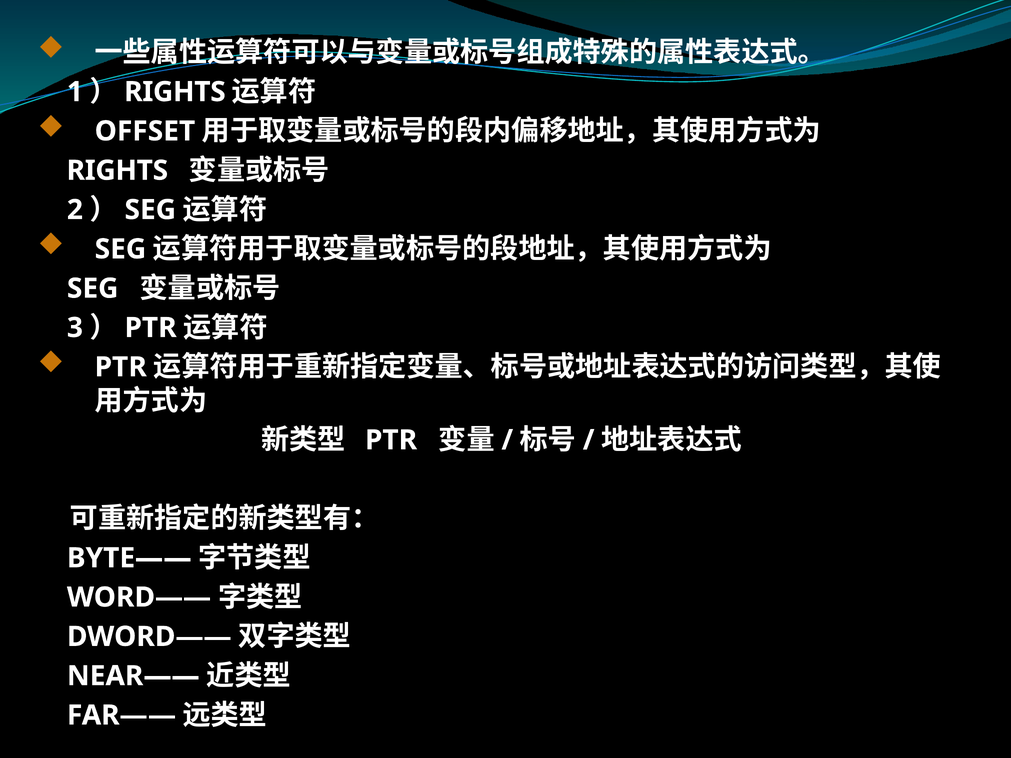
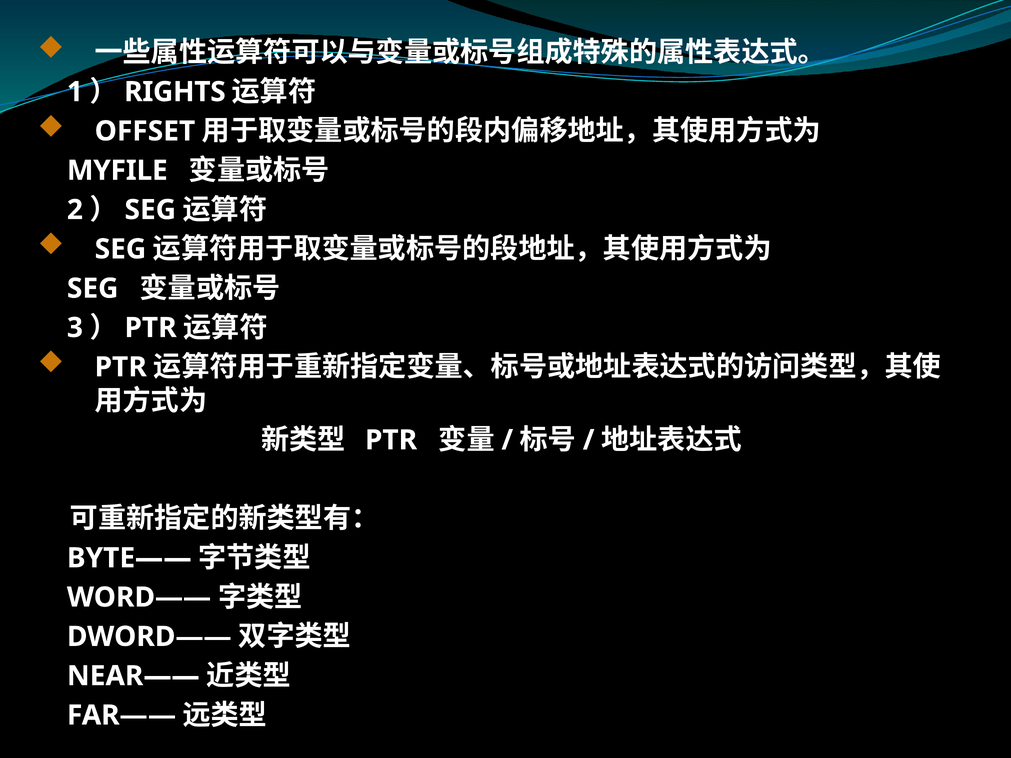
RIGHTS: RIGHTS -> MYFILE (117, 171)
